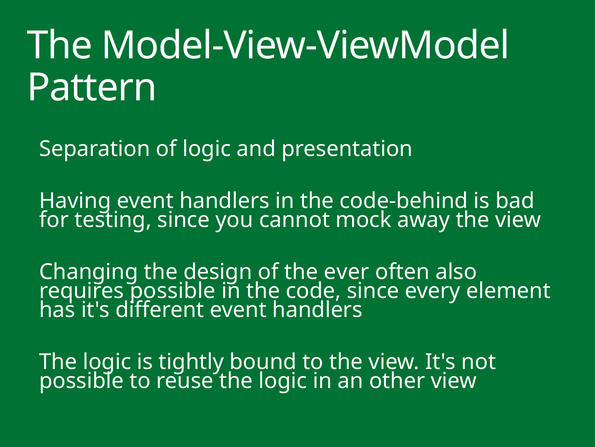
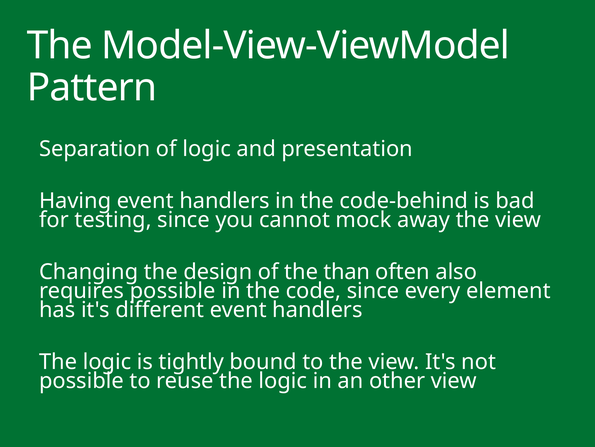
ever: ever -> than (347, 271)
